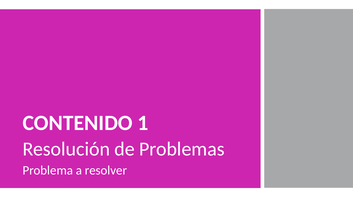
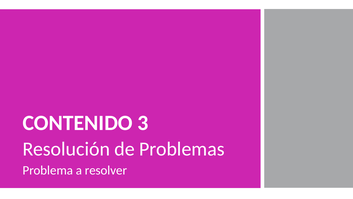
1: 1 -> 3 (143, 123)
